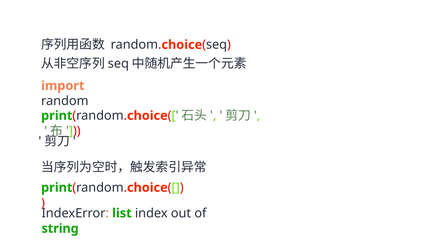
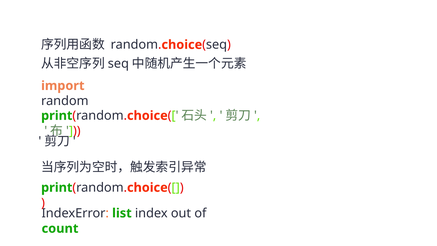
string: string -> count (60, 228)
